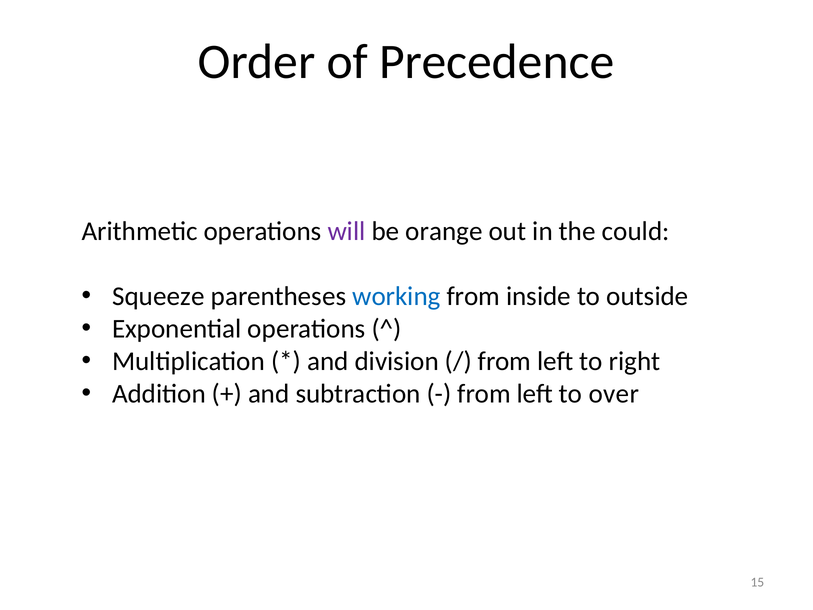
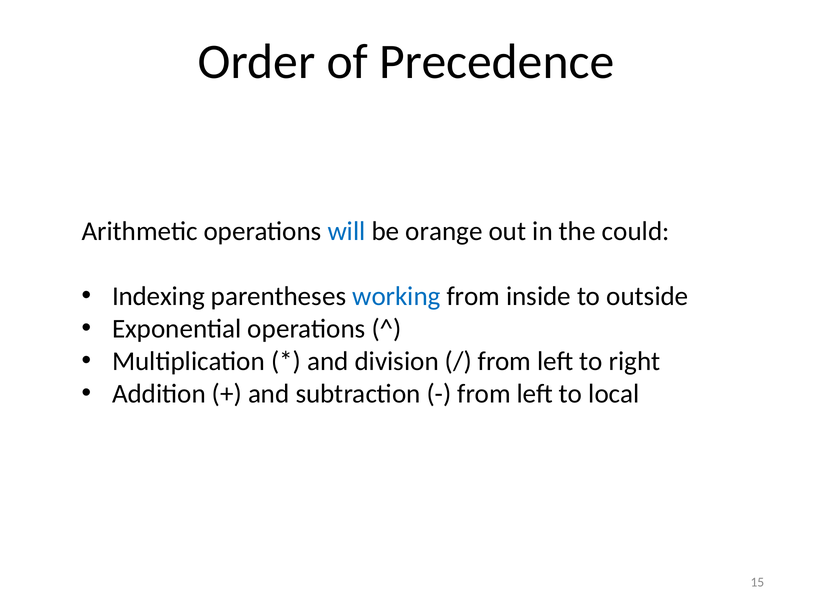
will colour: purple -> blue (347, 231)
Squeeze: Squeeze -> Indexing (158, 296)
over: over -> local (614, 394)
